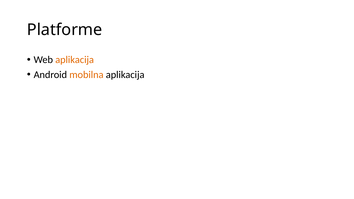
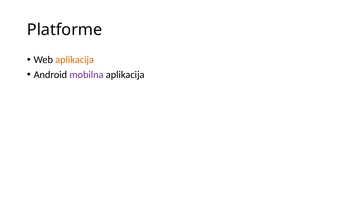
mobilna colour: orange -> purple (86, 75)
